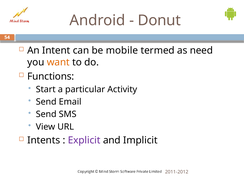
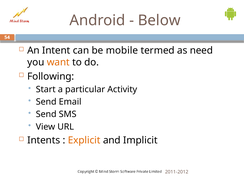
Donut: Donut -> Below (159, 20)
Functions: Functions -> Following (51, 76)
Explicit colour: purple -> orange (84, 140)
